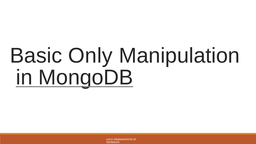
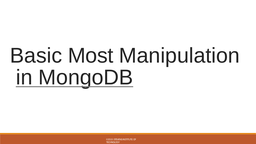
Only: Only -> Most (91, 56)
